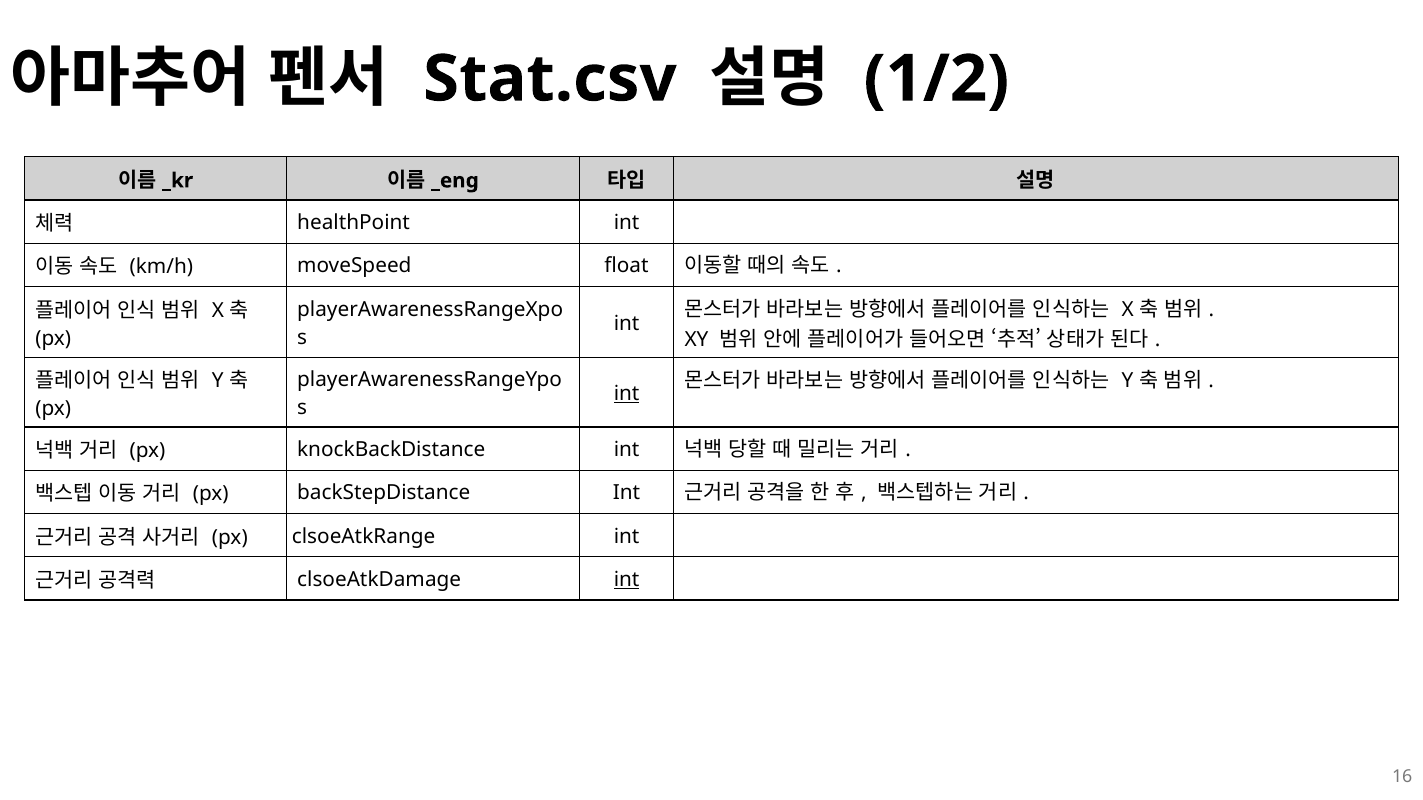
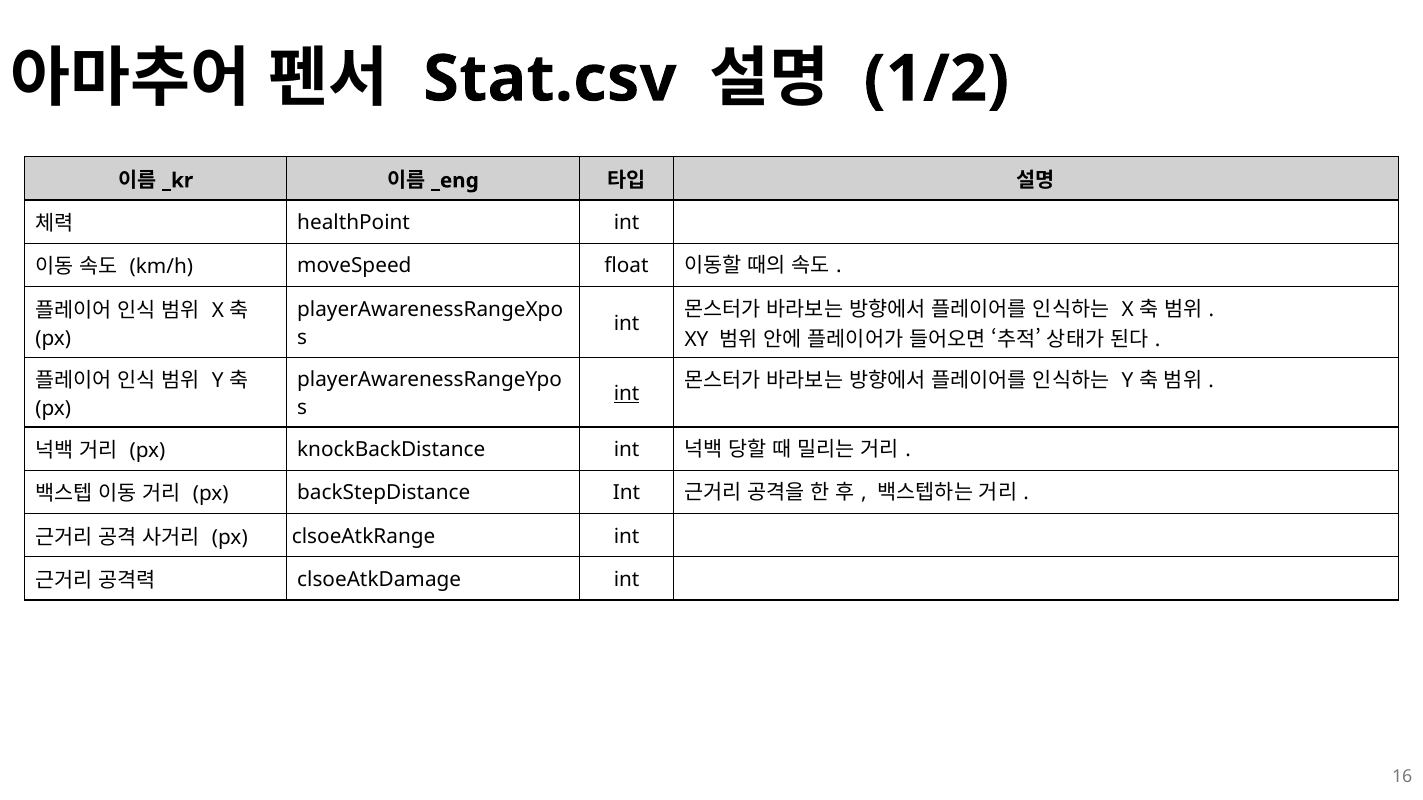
int underline: present -> none (627, 580)
